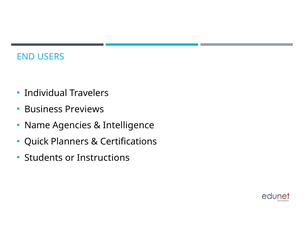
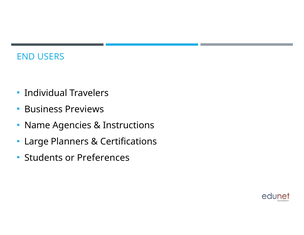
Intelligence: Intelligence -> Instructions (129, 125)
Quick: Quick -> Large (36, 142)
Instructions: Instructions -> Preferences (103, 158)
